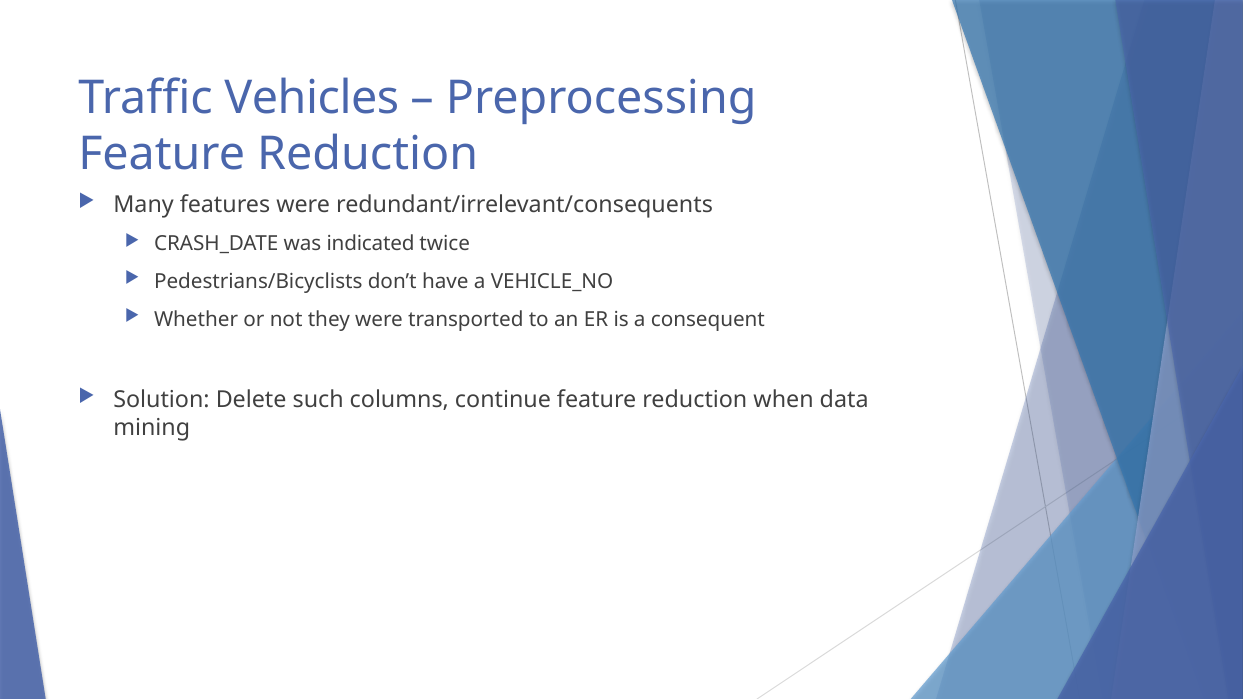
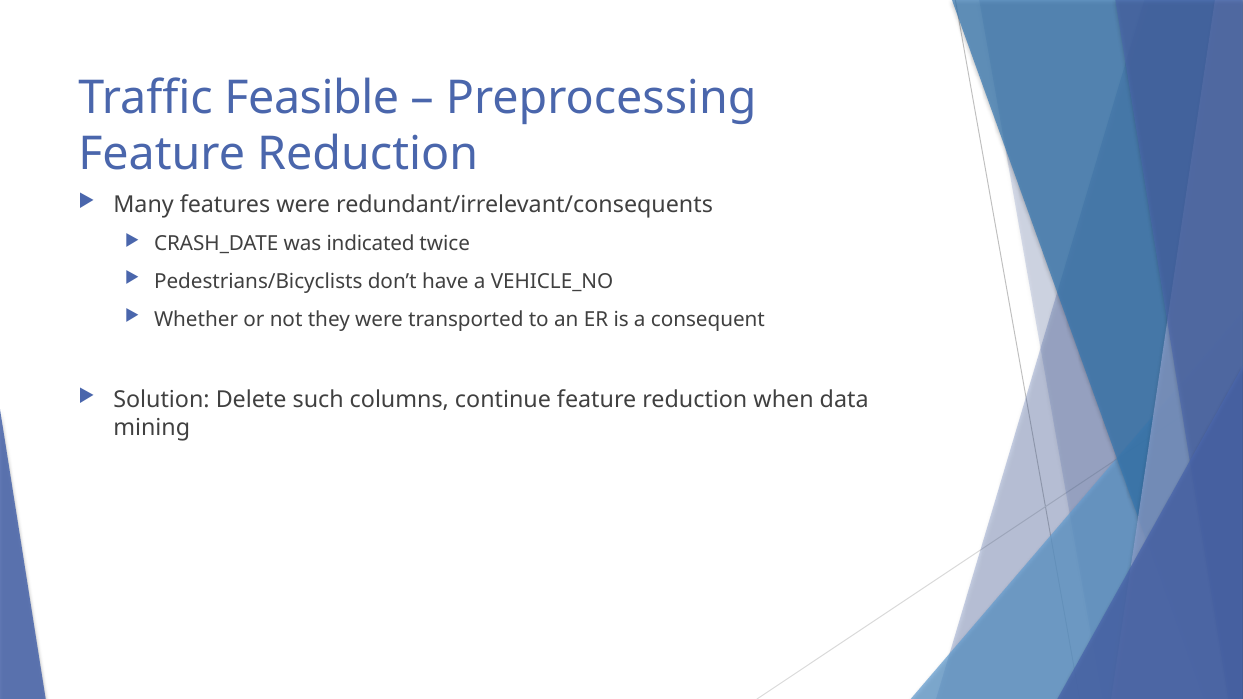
Vehicles: Vehicles -> Feasible (312, 98)
